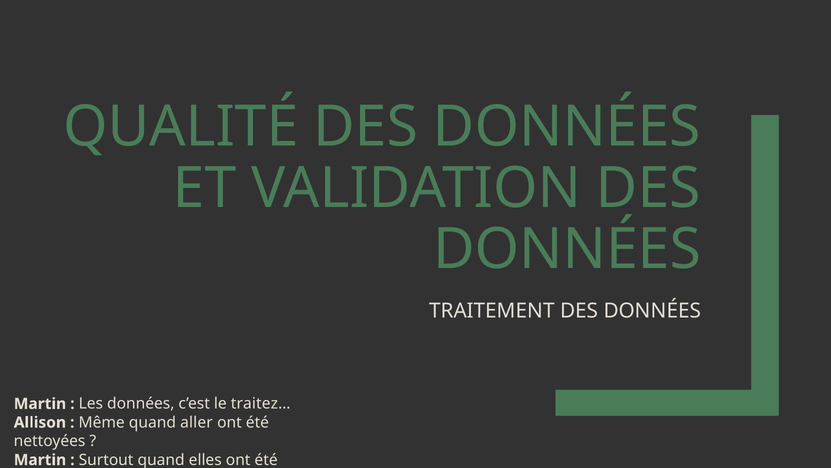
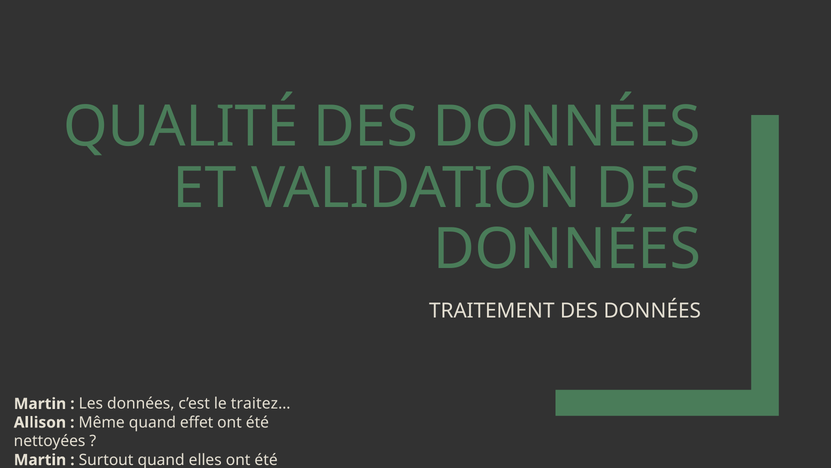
aller: aller -> effet (197, 422)
